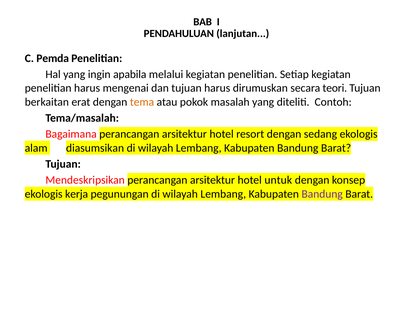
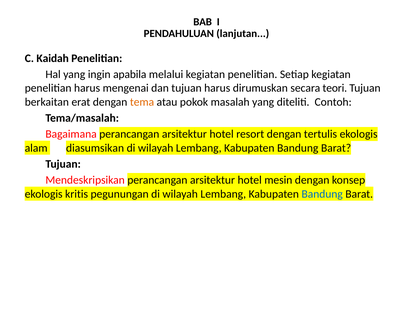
Pemda: Pemda -> Kaidah (53, 58)
sedang: sedang -> tertulis (320, 134)
untuk: untuk -> mesin (278, 180)
kerja: kerja -> kritis (77, 194)
Bandung colour: purple -> blue (322, 194)
